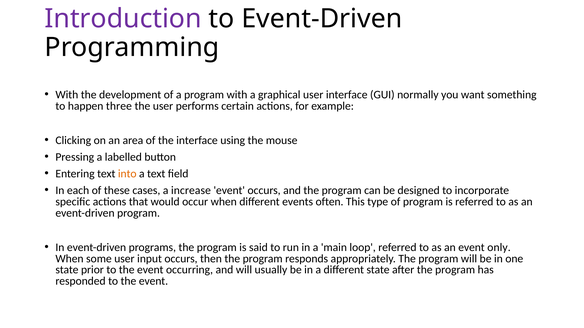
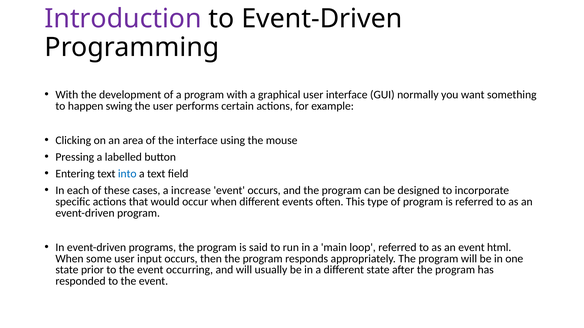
three: three -> swing (119, 106)
into colour: orange -> blue (127, 174)
only: only -> html (499, 248)
